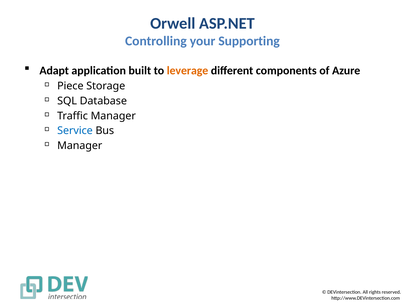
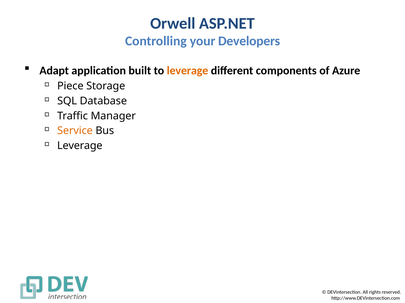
Supporting: Supporting -> Developers (249, 41)
Service colour: blue -> orange (75, 131)
Manager: Manager -> Leverage (80, 146)
